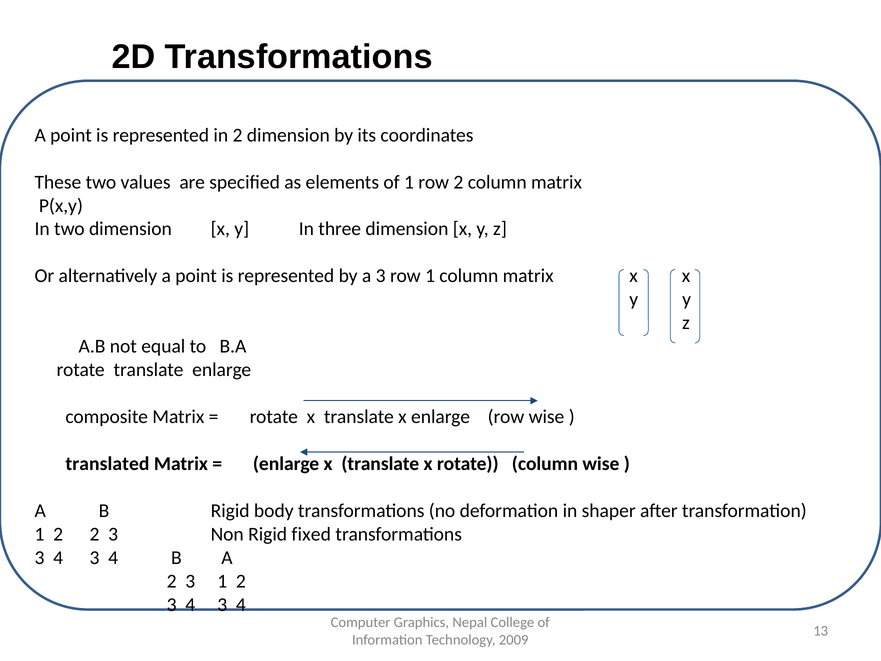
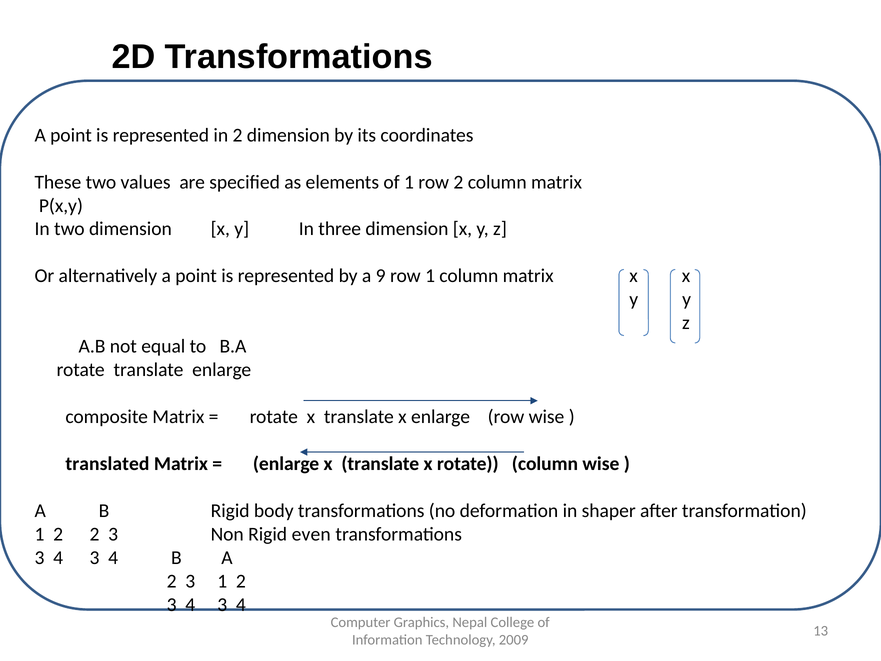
a 3: 3 -> 9 (381, 276)
fixed: fixed -> even (311, 534)
